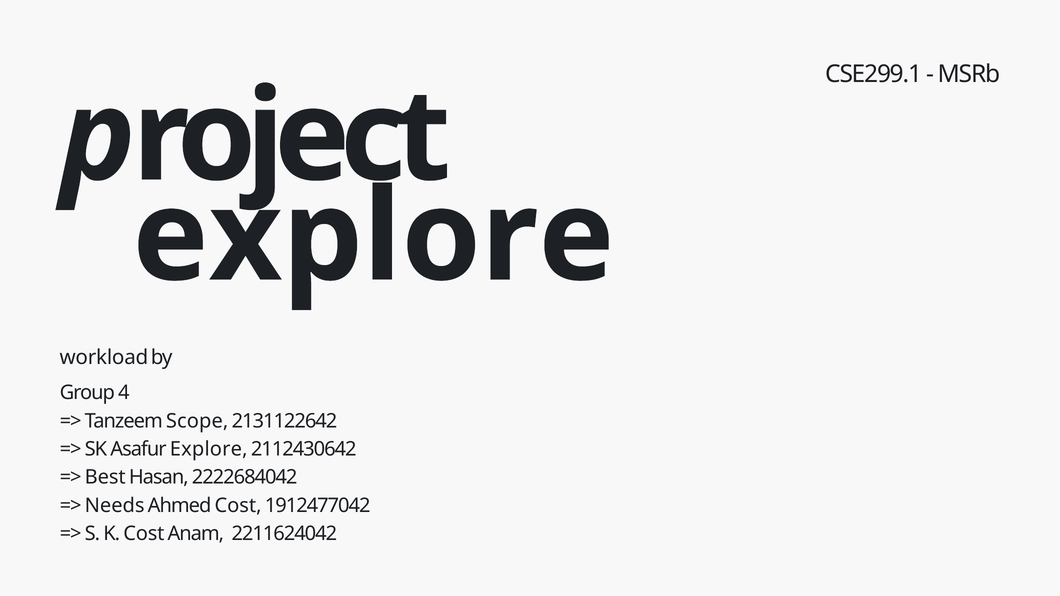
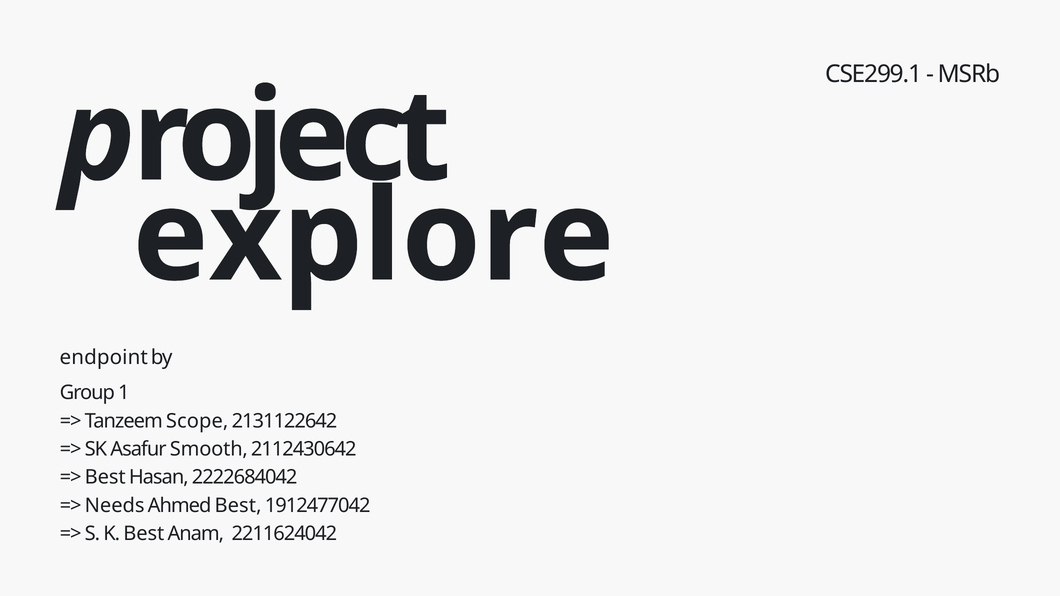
workload: workload -> endpoint (104, 358)
4: 4 -> 1 (124, 393)
Asafur Explore: Explore -> Smooth (209, 449)
Ahmed Cost: Cost -> Best (238, 506)
K Cost: Cost -> Best (144, 534)
